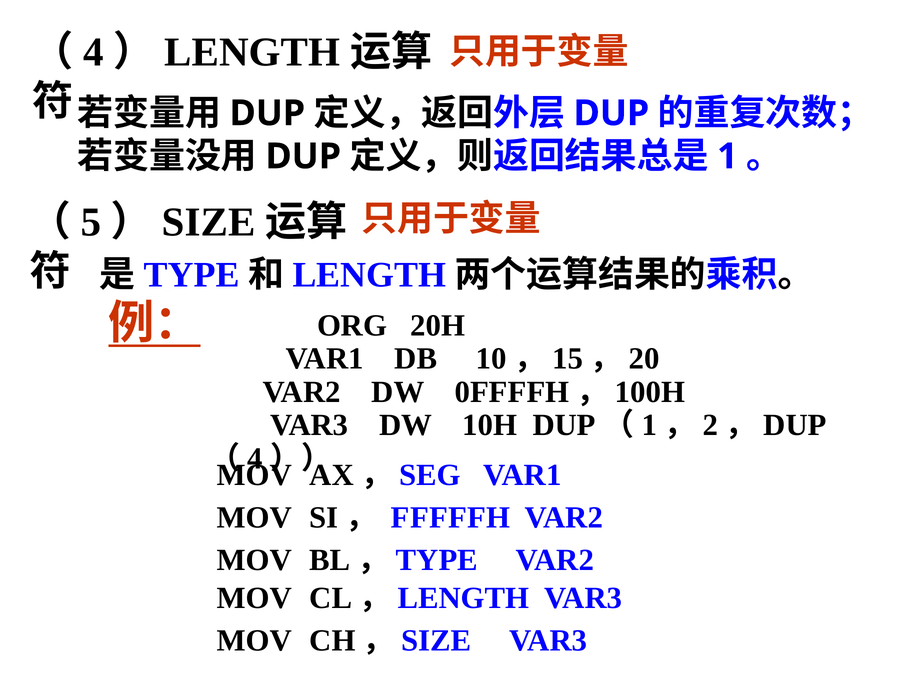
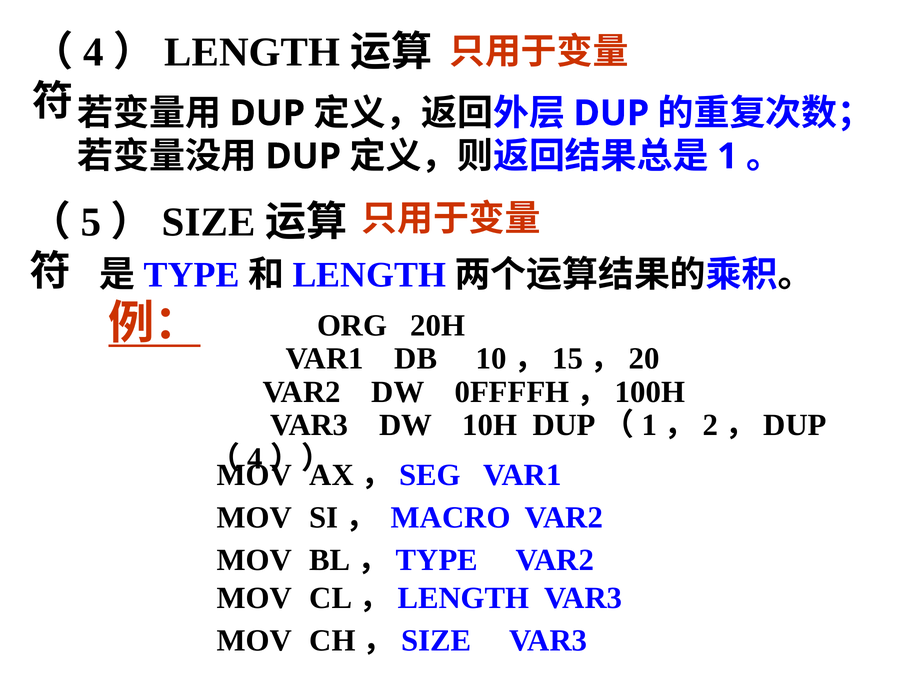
FFFFFH: FFFFFH -> MACRO (451, 517)
